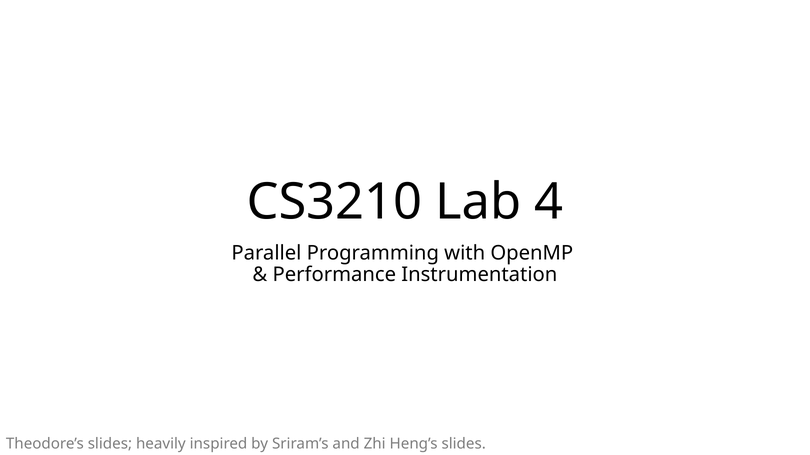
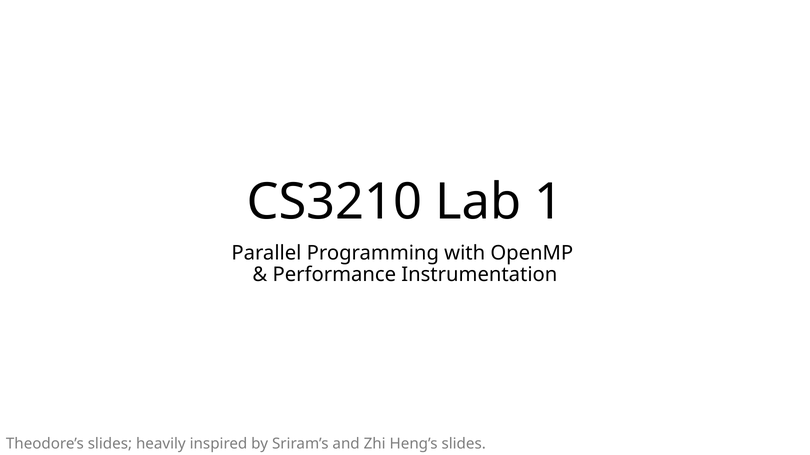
4: 4 -> 1 (549, 202)
